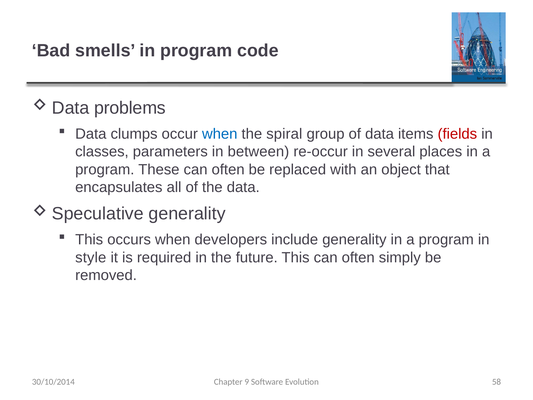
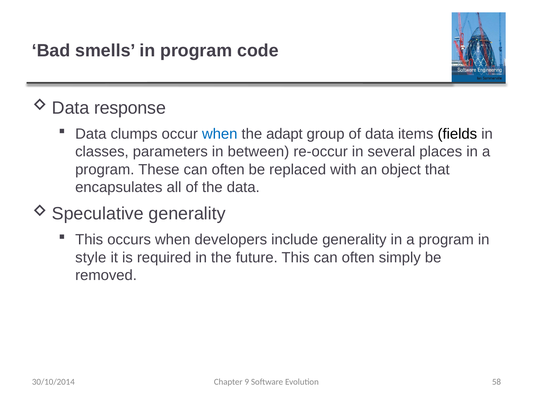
problems: problems -> response (130, 108)
spiral: spiral -> adapt (284, 134)
fields colour: red -> black (457, 134)
